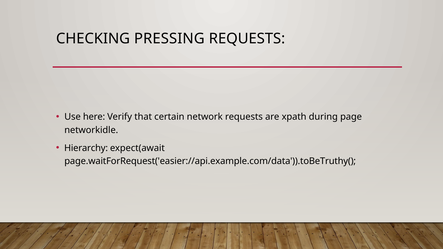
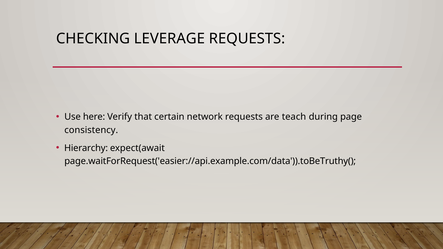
PRESSING: PRESSING -> LEVERAGE (169, 39)
xpath: xpath -> teach (294, 117)
networkidle: networkidle -> consistency (91, 130)
